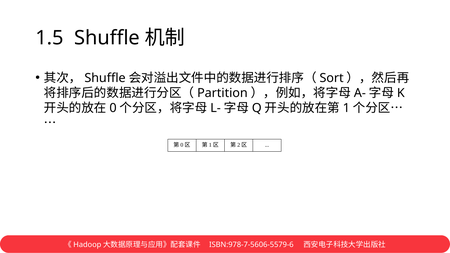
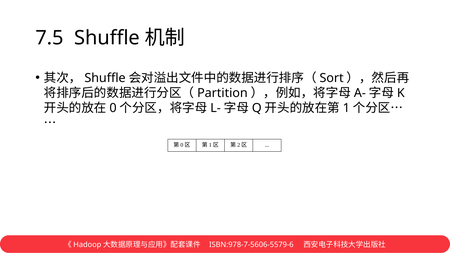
1.5: 1.5 -> 7.5 (50, 38)
